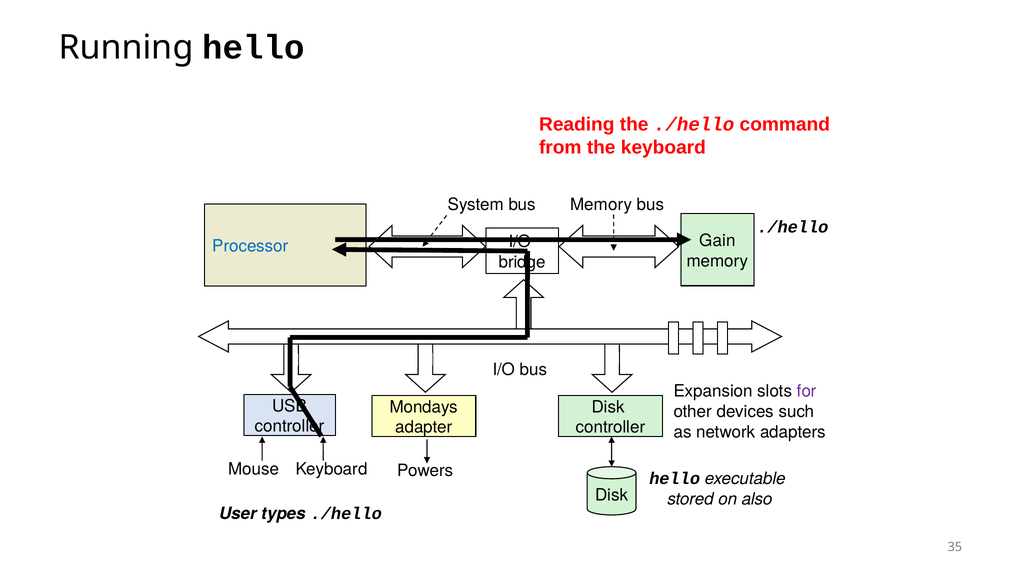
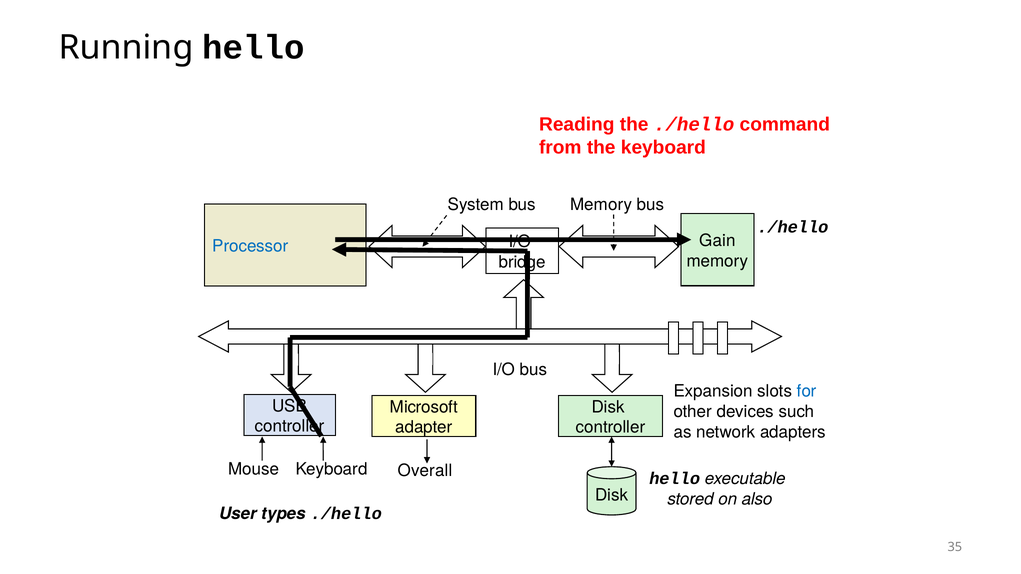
for colour: purple -> blue (807, 392)
Mondays: Mondays -> Microsoft (424, 407)
Powers: Powers -> Overall (425, 471)
